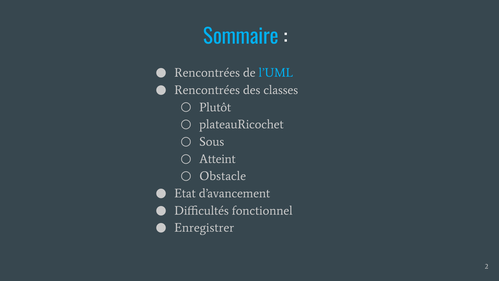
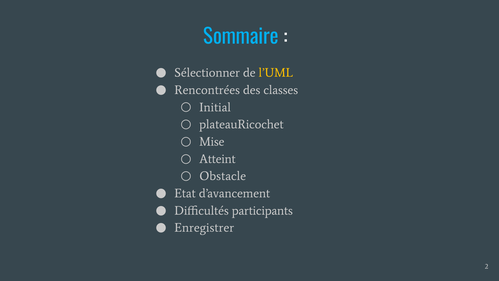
Rencontrées: Rencontrées -> Sélectionner (207, 73)
l’UML colour: light blue -> yellow (276, 73)
Plutôt: Plutôt -> Initial (215, 107)
Sous: Sous -> Mise (212, 142)
fonctionnel: fonctionnel -> participants (262, 210)
